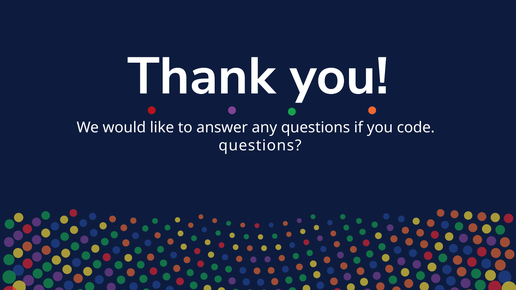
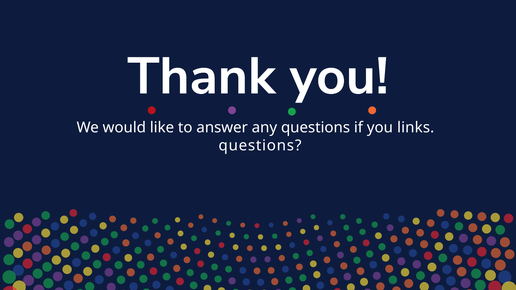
code: code -> links (416, 128)
